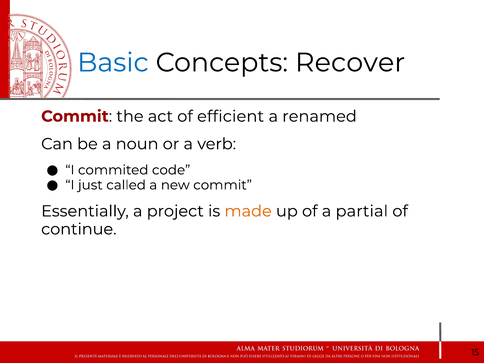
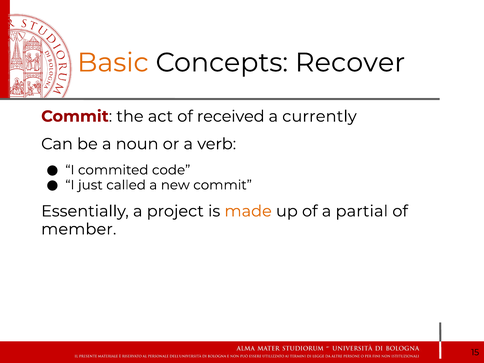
Basic colour: blue -> orange (113, 63)
efficient: efficient -> received (231, 116)
renamed: renamed -> currently (319, 116)
continue: continue -> member (79, 229)
